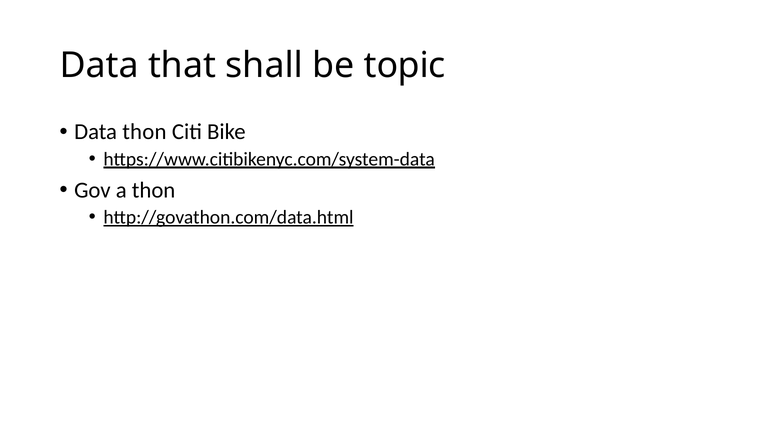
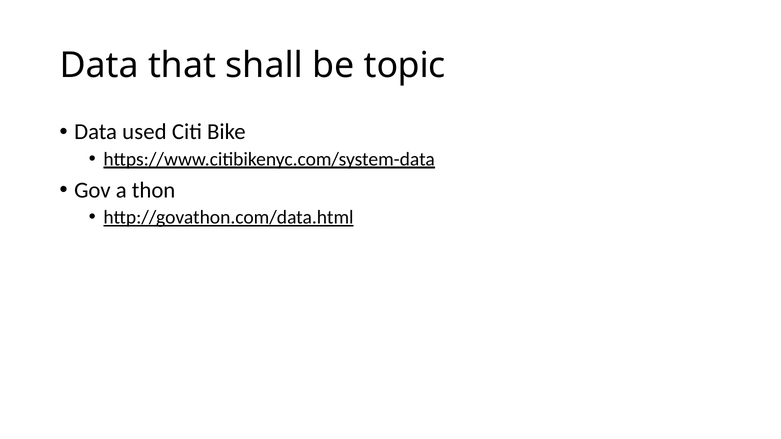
Data thon: thon -> used (144, 132)
